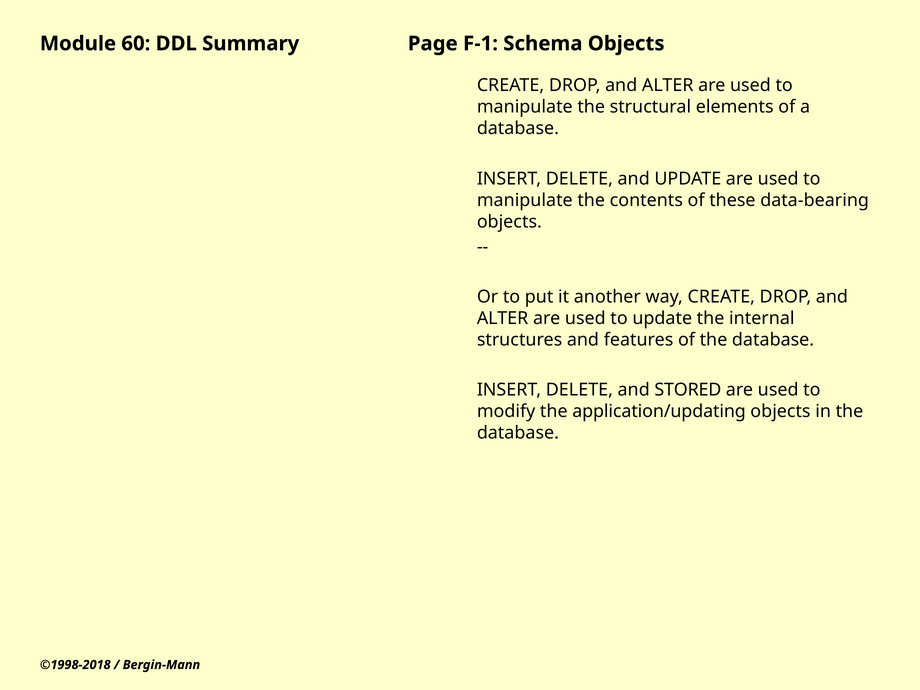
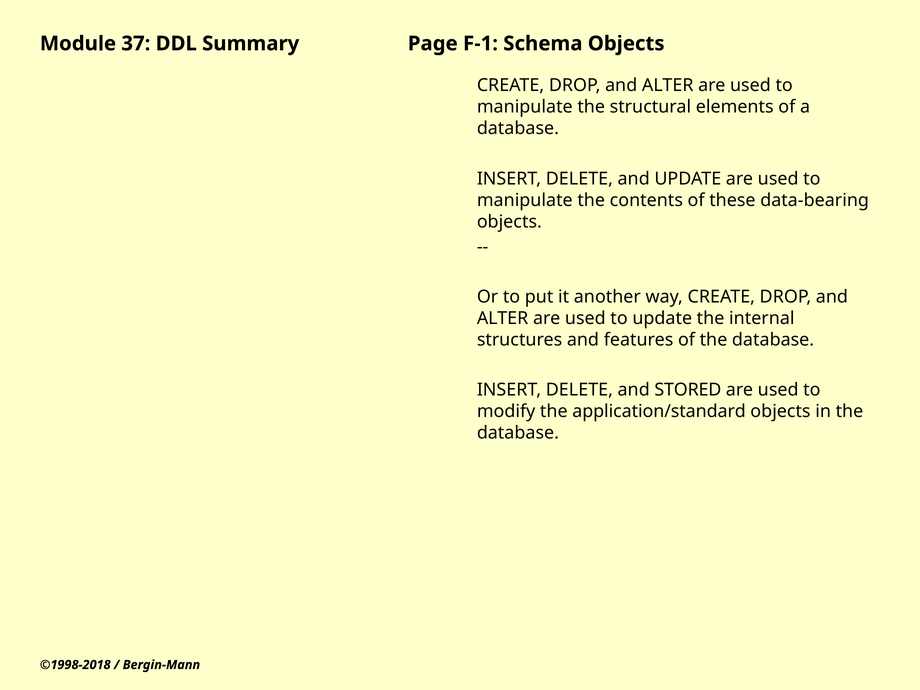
60: 60 -> 37 (136, 44)
application/updating: application/updating -> application/standard (659, 411)
